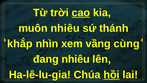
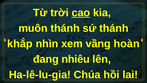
muôn nhiêu: nhiêu -> thánh (65, 28)
cùng: cùng -> hoàn (127, 44)
hồi underline: present -> none (111, 74)
